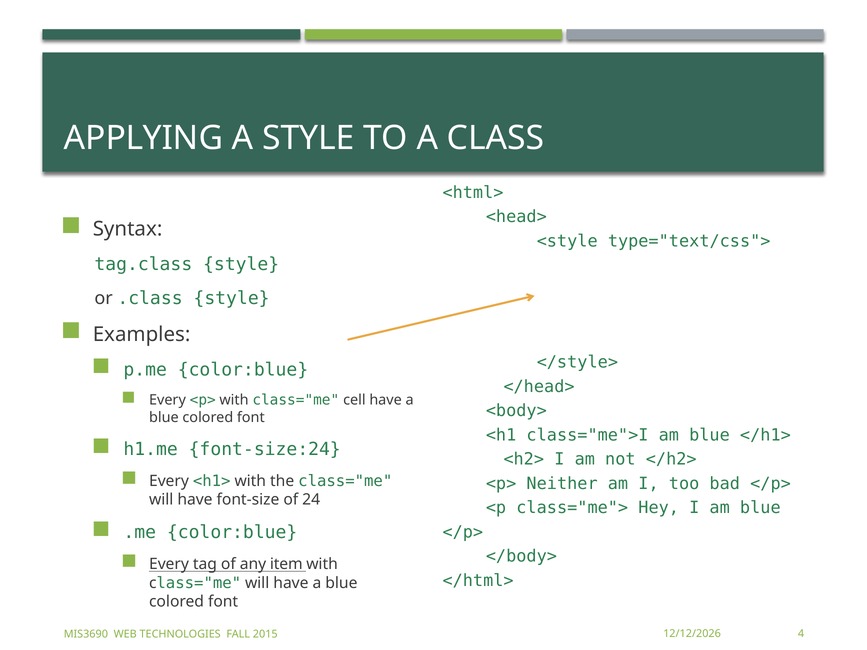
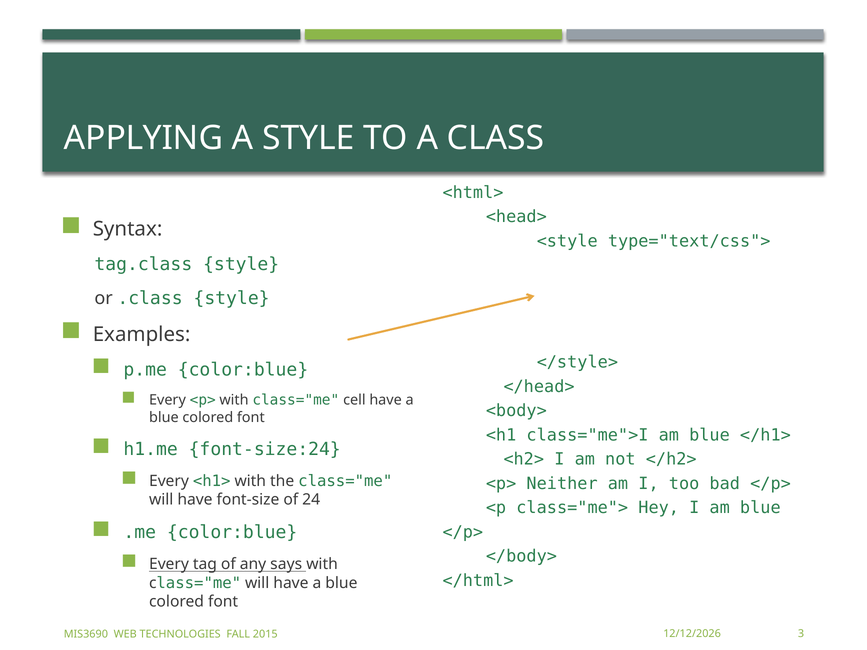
item: item -> says (286, 564)
4: 4 -> 3 (801, 634)
